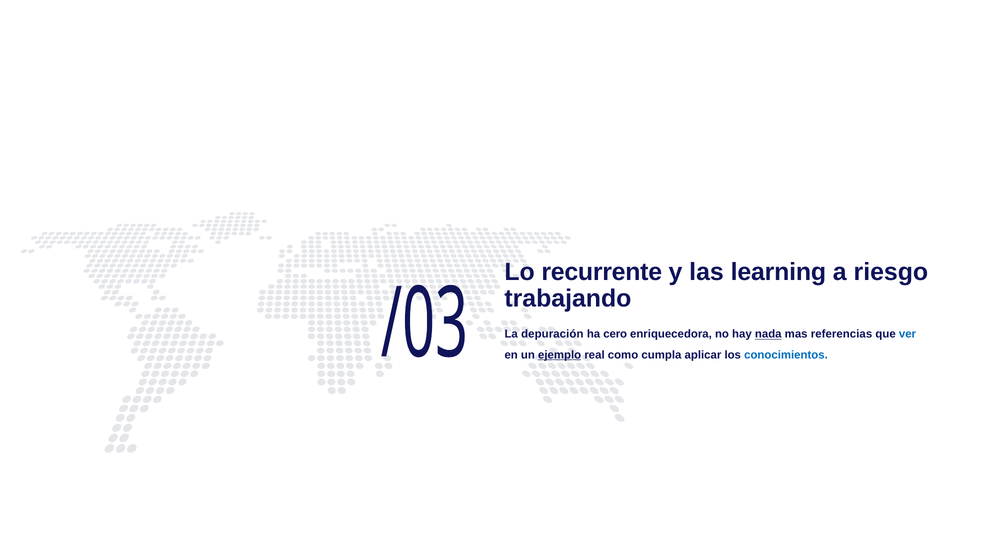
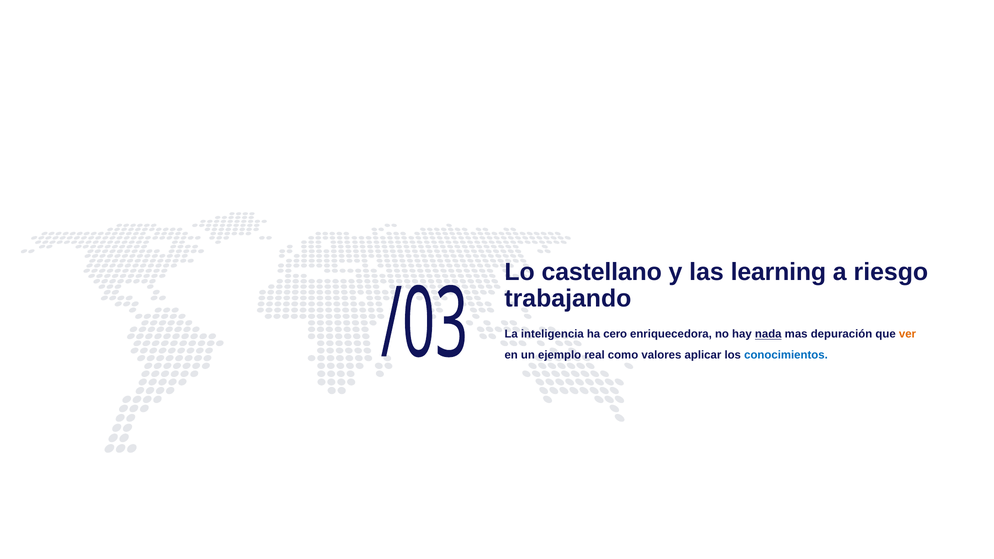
recurrente: recurrente -> castellano (602, 272)
depuración: depuración -> inteligencia (552, 334)
referencias: referencias -> depuración (842, 334)
ver colour: blue -> orange (907, 334)
ejemplo underline: present -> none (560, 355)
cumpla: cumpla -> valores (661, 355)
